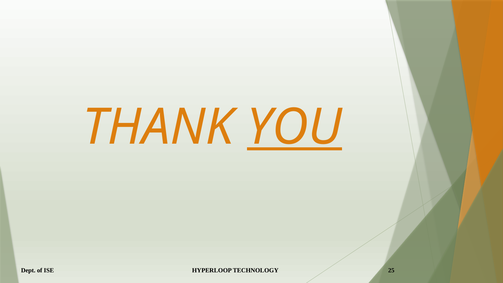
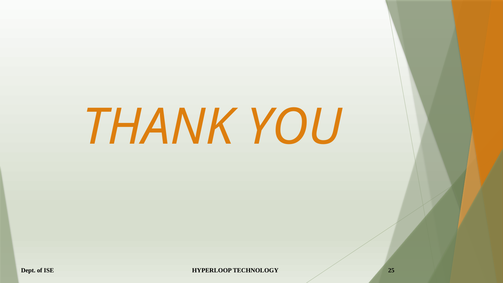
YOU underline: present -> none (295, 127)
